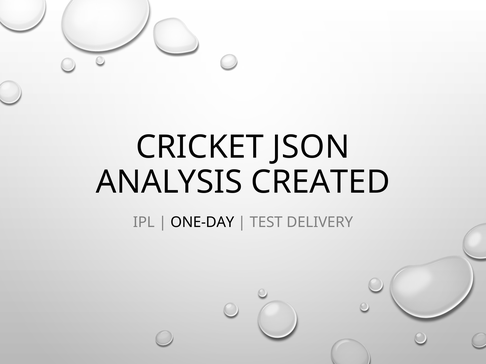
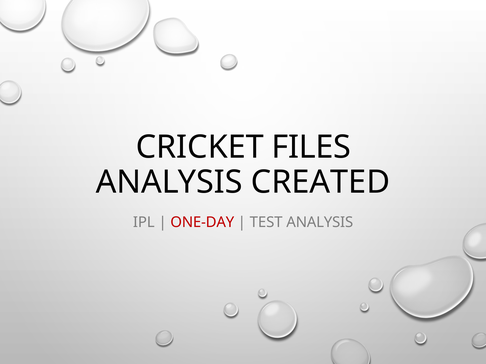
JSON: JSON -> FILES (311, 147)
ONE-DAY colour: black -> red (202, 222)
TEST DELIVERY: DELIVERY -> ANALYSIS (320, 222)
